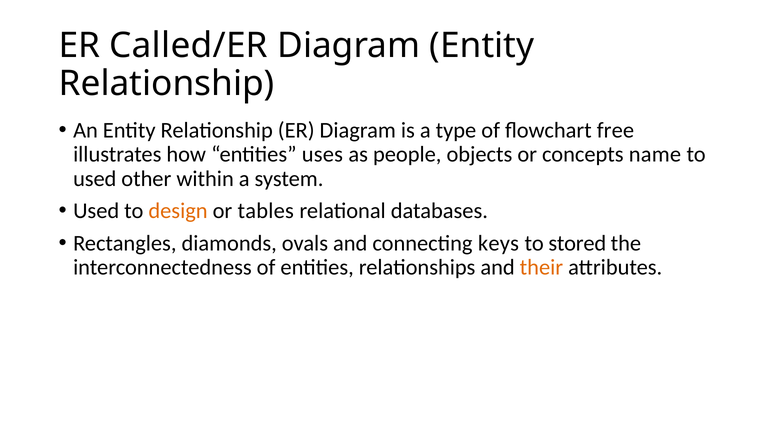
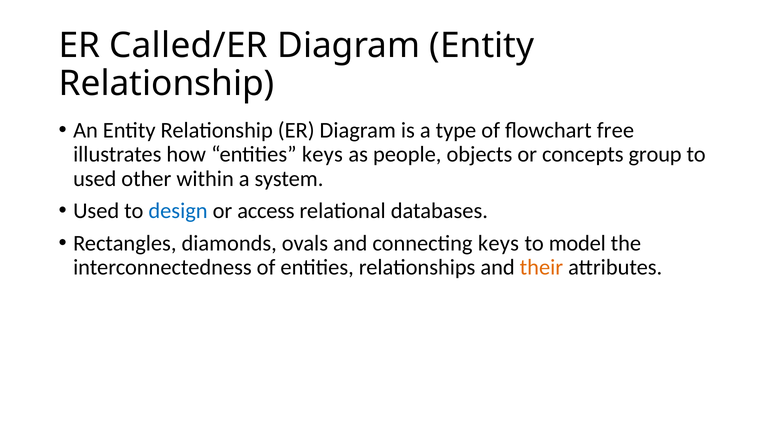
entities uses: uses -> keys (322, 154)
name: name -> group (655, 154)
design colour: orange -> blue (178, 211)
tables: tables -> access (266, 211)
stored: stored -> model (577, 243)
